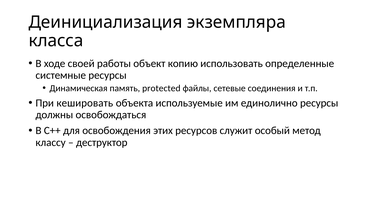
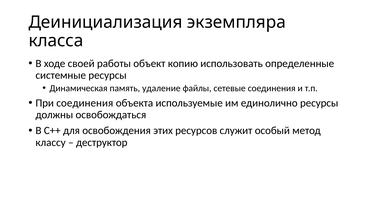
protected: protected -> удаление (161, 88)
При кешировать: кешировать -> соединения (85, 103)
